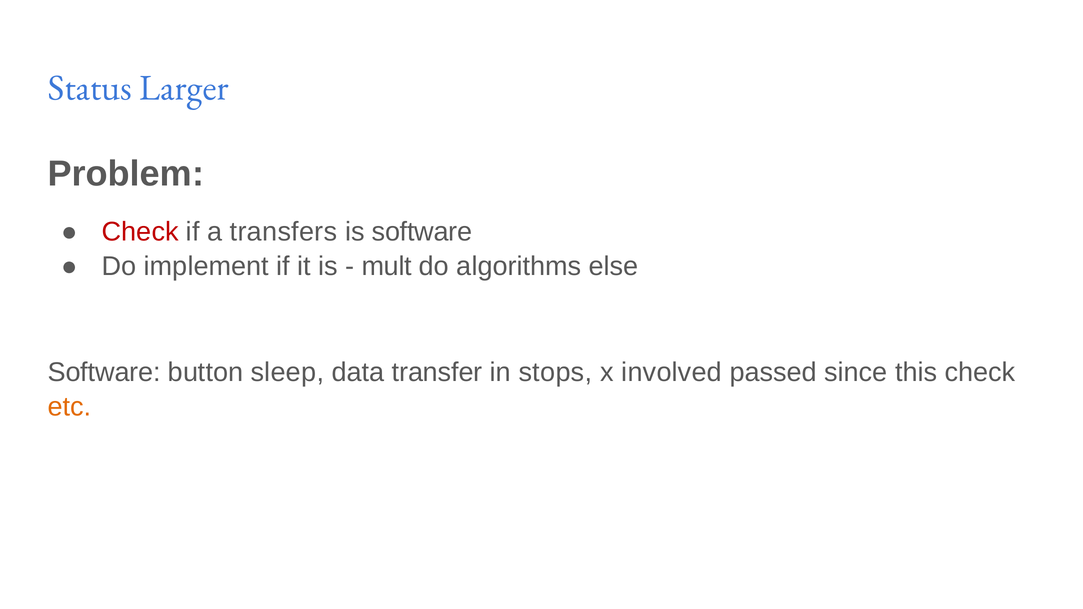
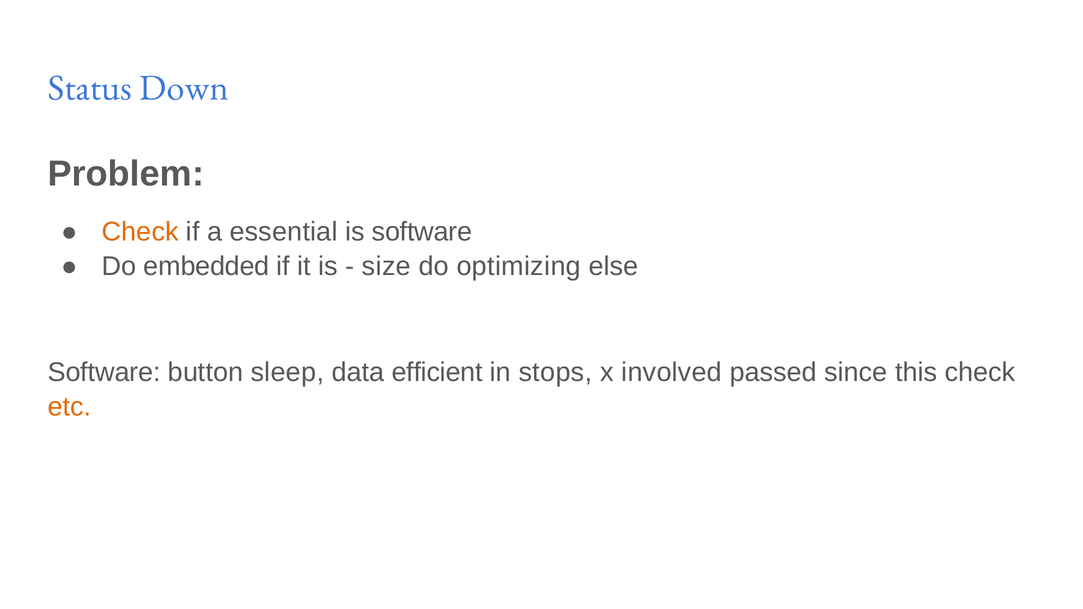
Larger: Larger -> Down (184, 88)
Check colour: red -> orange (140, 232)
transfers: transfers -> essential (284, 232)
implement: implement -> embedded (206, 267)
mult: mult -> size (386, 267)
algorithms: algorithms -> optimizing (519, 267)
transfer: transfer -> efficient (437, 372)
